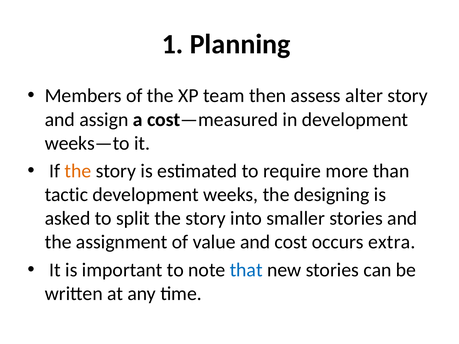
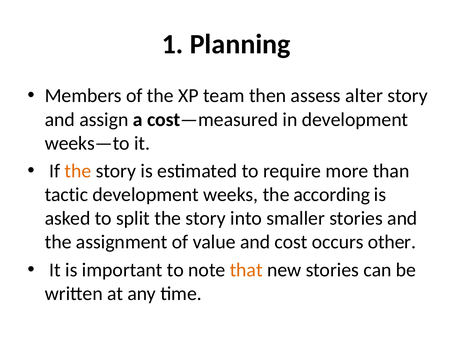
designing: designing -> according (332, 195)
extra: extra -> other (392, 242)
that colour: blue -> orange (246, 270)
